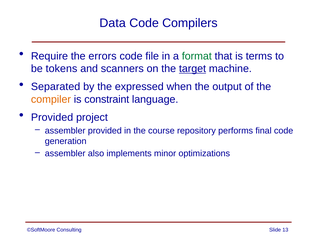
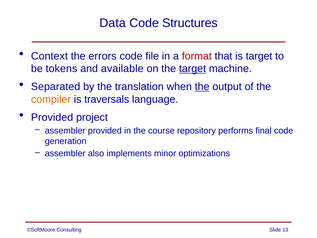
Compilers: Compilers -> Structures (190, 23)
Require: Require -> Context (49, 56)
format colour: green -> red (197, 56)
is terms: terms -> target (259, 56)
scanners: scanners -> available (122, 69)
expressed: expressed -> translation (139, 87)
the underline: none -> present (202, 87)
constraint: constraint -> traversals (107, 99)
